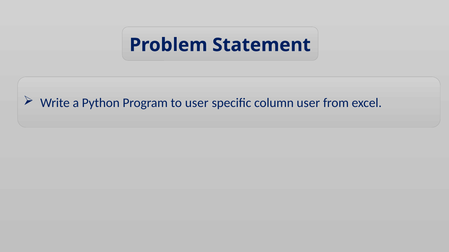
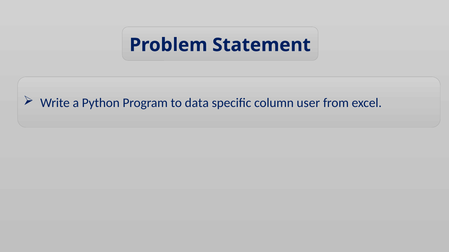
to user: user -> data (197, 103)
